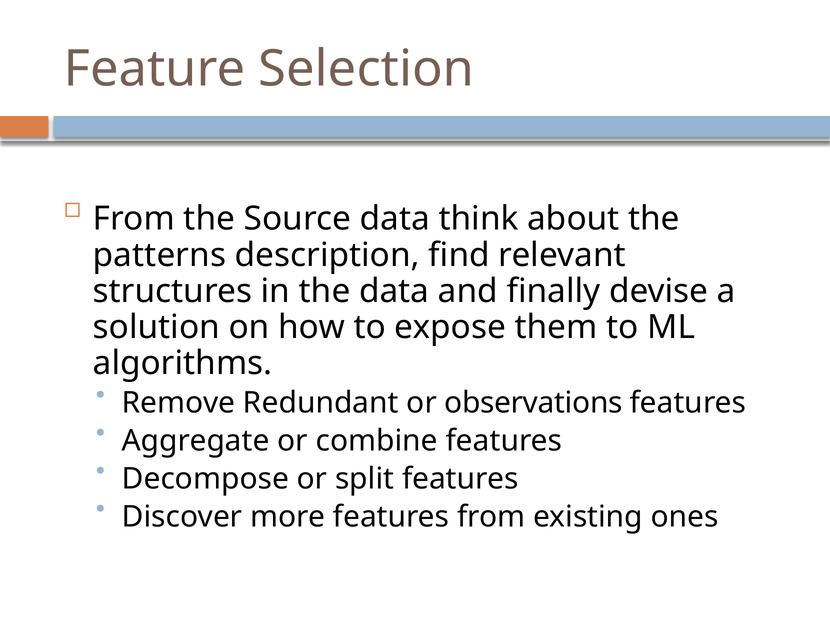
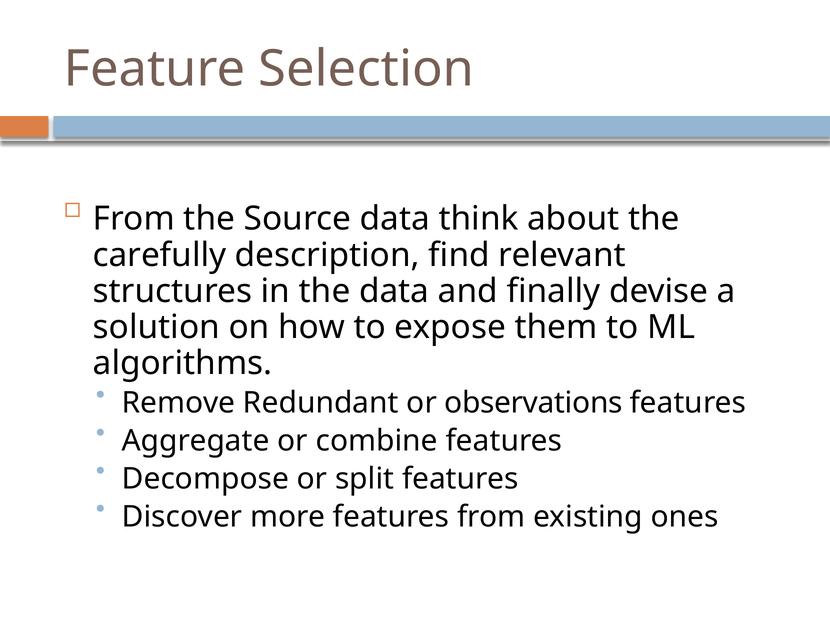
patterns: patterns -> carefully (159, 255)
